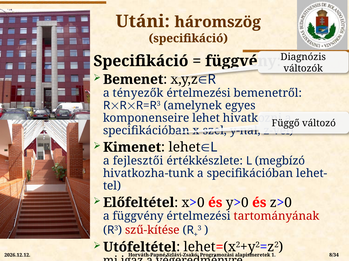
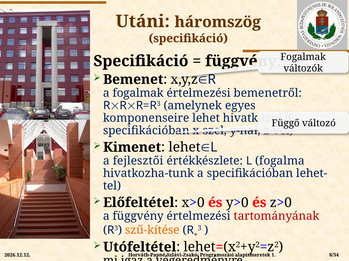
Diagnózis: Diagnózis -> Fogalmak (303, 57)
a tényezők: tényezők -> fogalmak (138, 93)
megbízó: megbízó -> fogalma (280, 161)
szű-kítése colour: red -> orange (152, 231)
